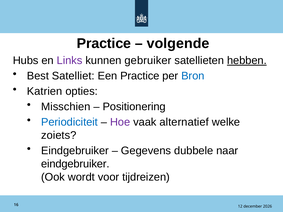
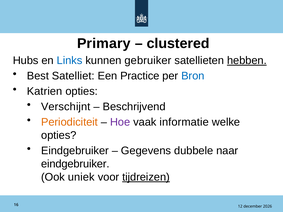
Practice: Practice -> Primary (104, 43)
volgende: volgende -> clustered (178, 43)
Links colour: purple -> blue (70, 61)
Misschien: Misschien -> Verschijnt (66, 107)
Positionering: Positionering -> Beschrijvend (134, 107)
Periodiciteit colour: blue -> orange (69, 122)
alternatief: alternatief -> informatie (184, 122)
zoiets: zoiets -> opties (59, 135)
wordt: wordt -> uniek (81, 177)
tijdreizen underline: none -> present (146, 177)
